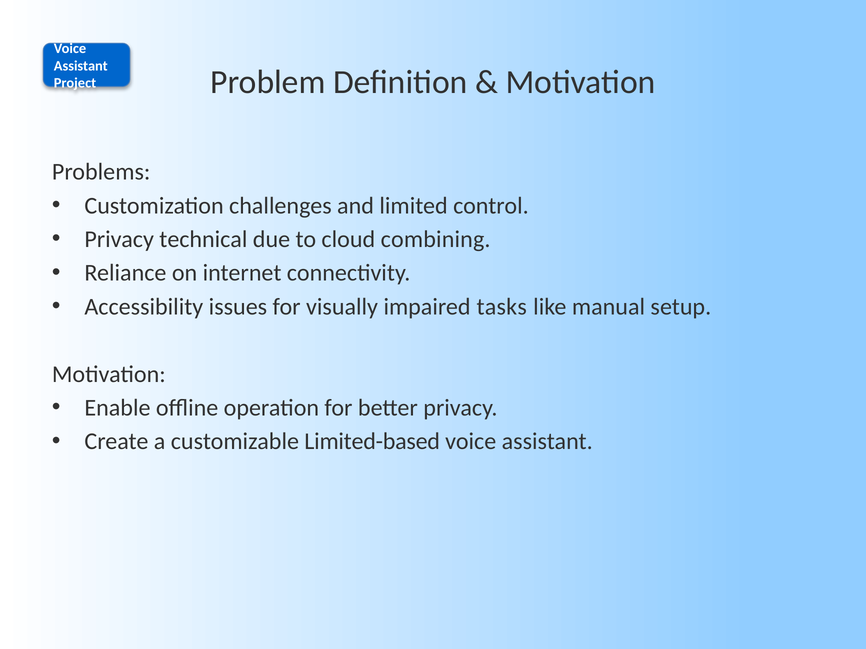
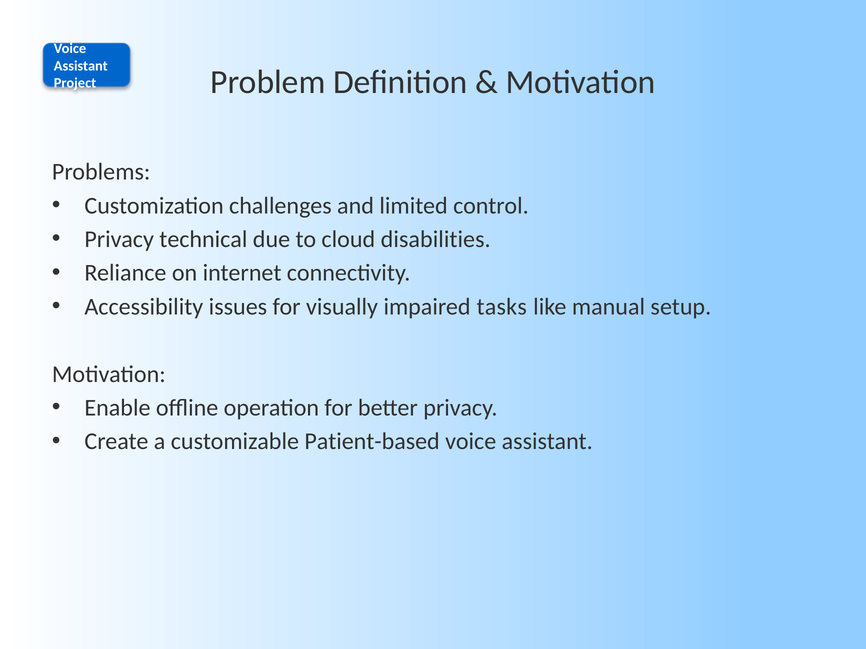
combining: combining -> disabilities (436, 239)
Limited-based: Limited-based -> Patient-based (372, 442)
